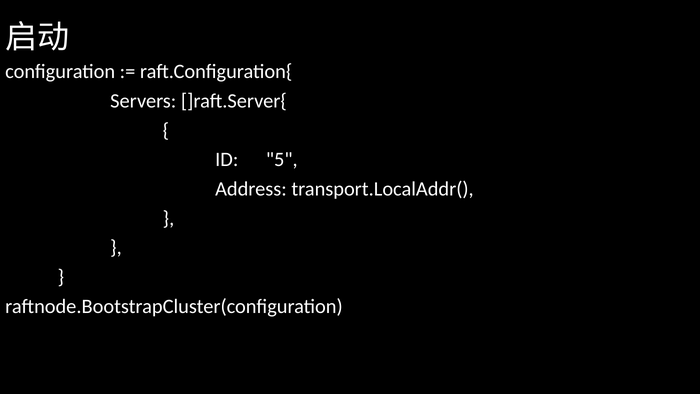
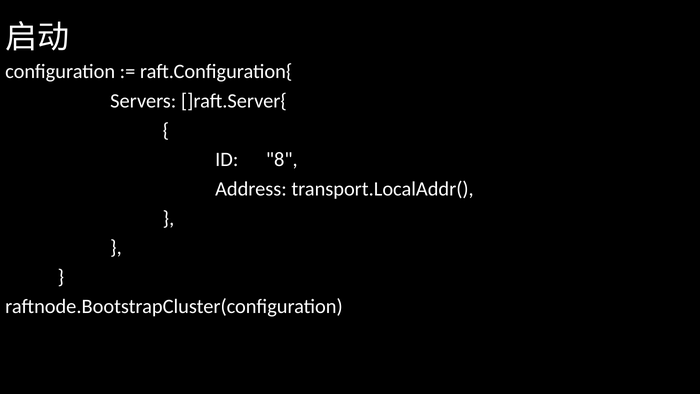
5: 5 -> 8 (282, 160)
